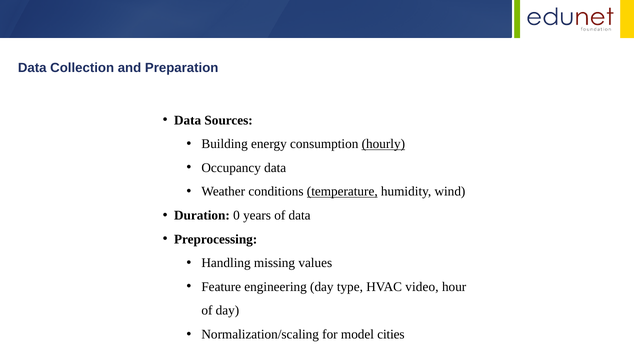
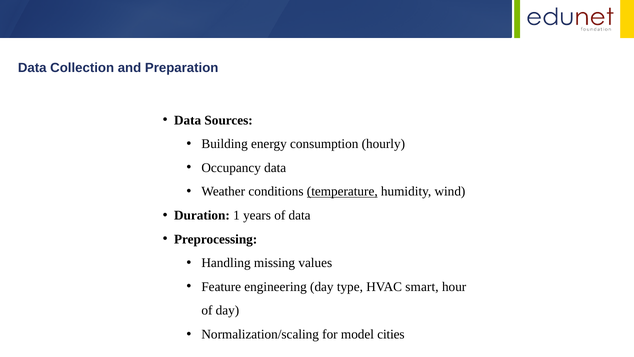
hourly underline: present -> none (383, 144)
0: 0 -> 1 (236, 215)
video: video -> smart (422, 286)
